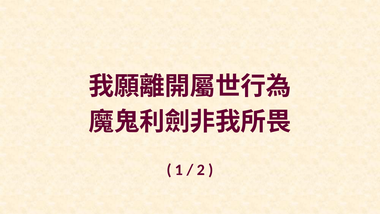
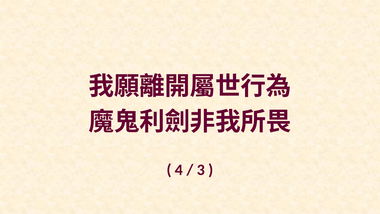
1: 1 -> 4 (179, 170)
2: 2 -> 3 (201, 170)
